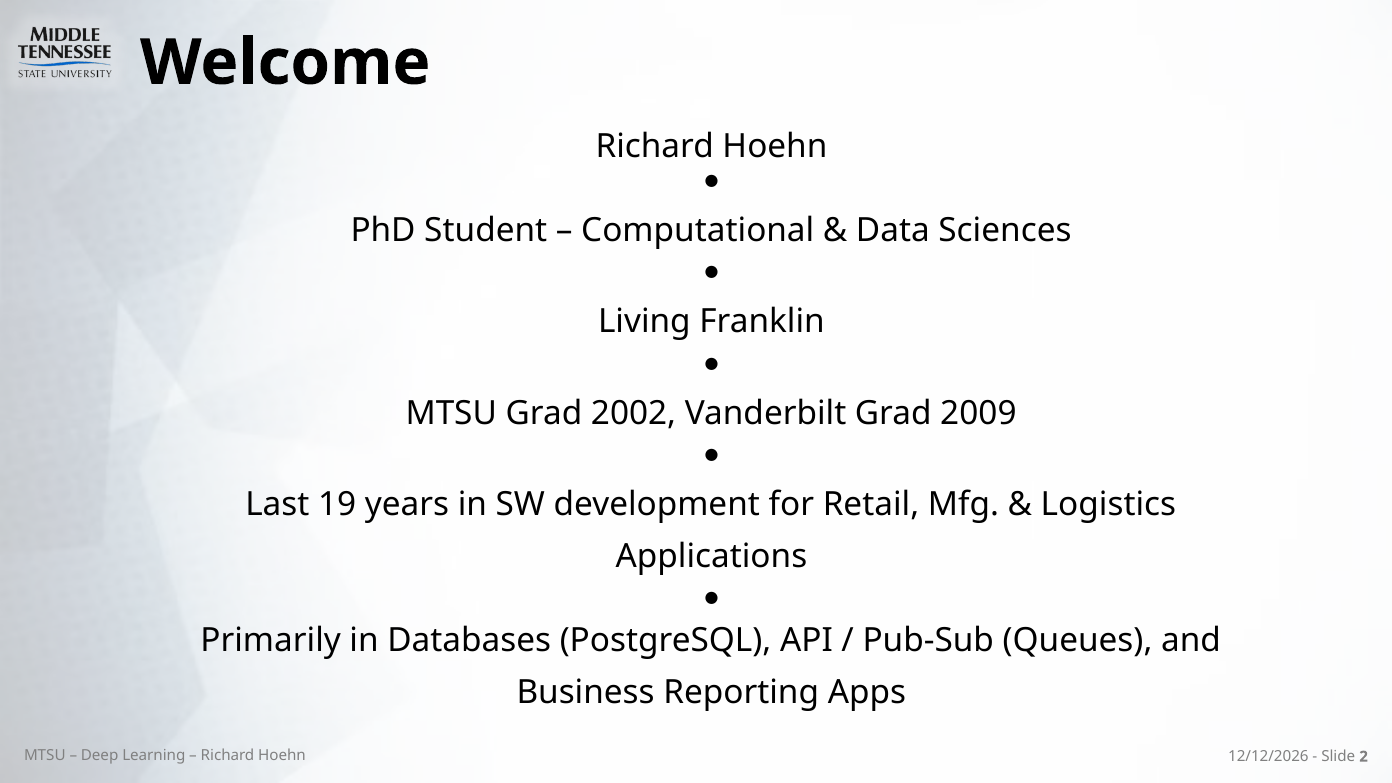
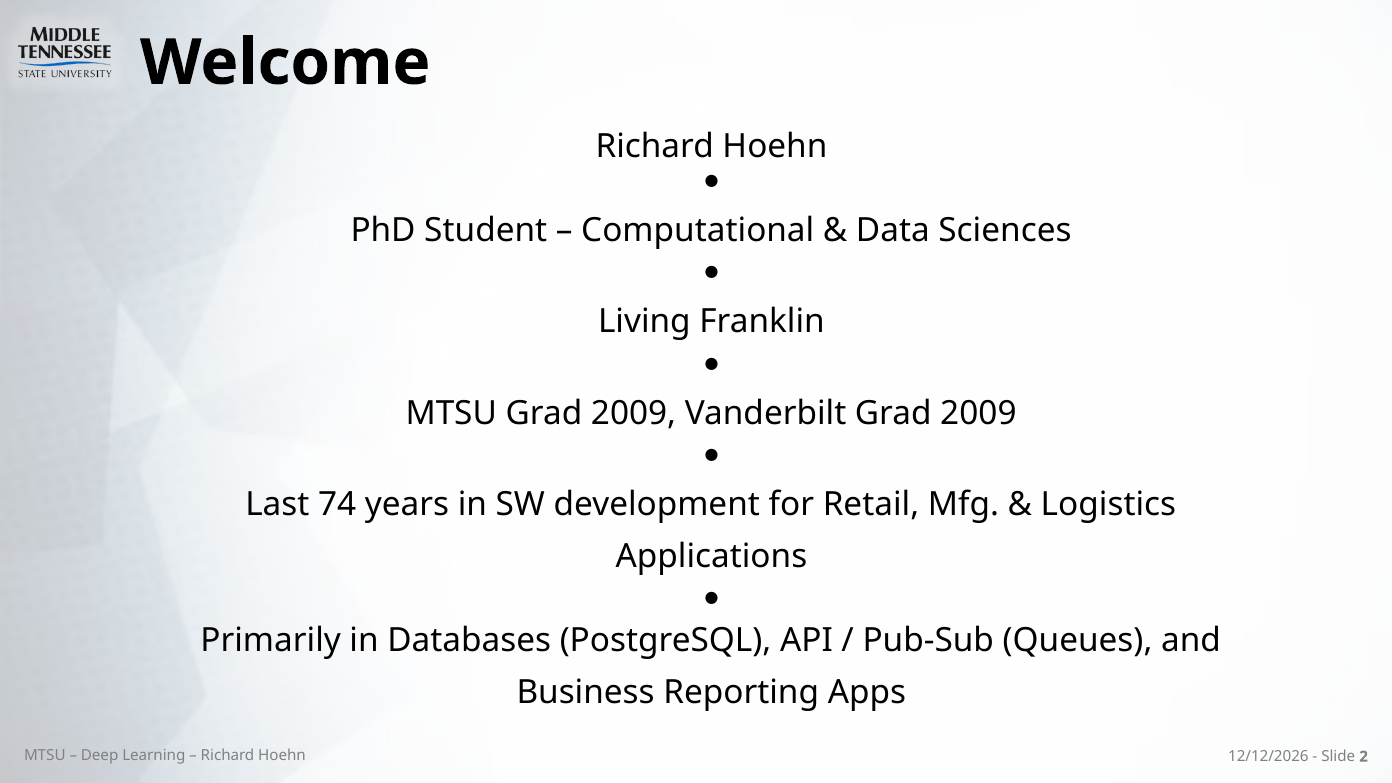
MTSU Grad 2002: 2002 -> 2009 (634, 413)
19: 19 -> 74 (337, 504)
